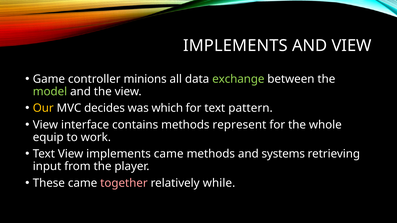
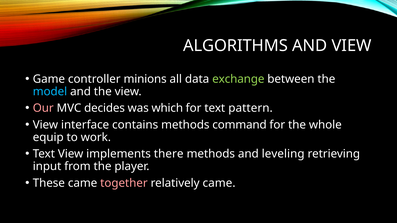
IMPLEMENTS: IMPLEMENTS -> ALGORITHMS (235, 46)
model colour: light green -> light blue (50, 92)
Our colour: yellow -> pink (43, 108)
represent: represent -> command (239, 125)
implements came: came -> there (169, 154)
systems: systems -> leveling (283, 154)
relatively while: while -> came (219, 183)
